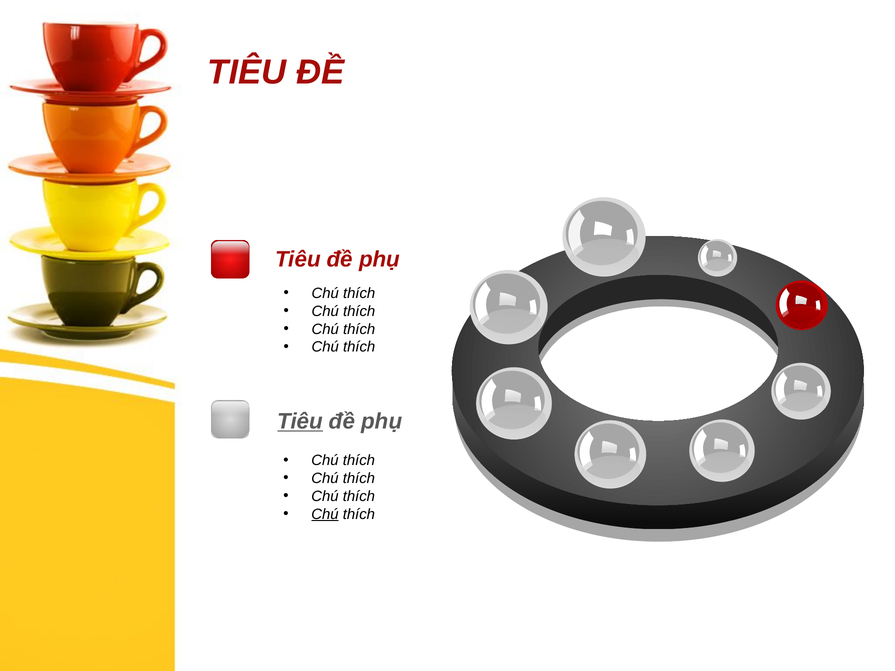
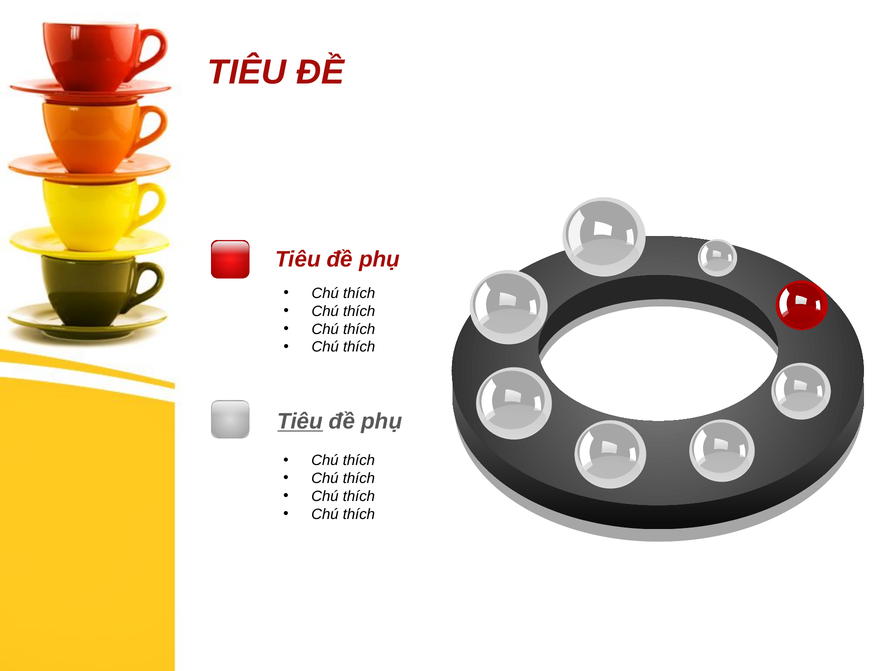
Chú underline: present -> none (325, 514)
